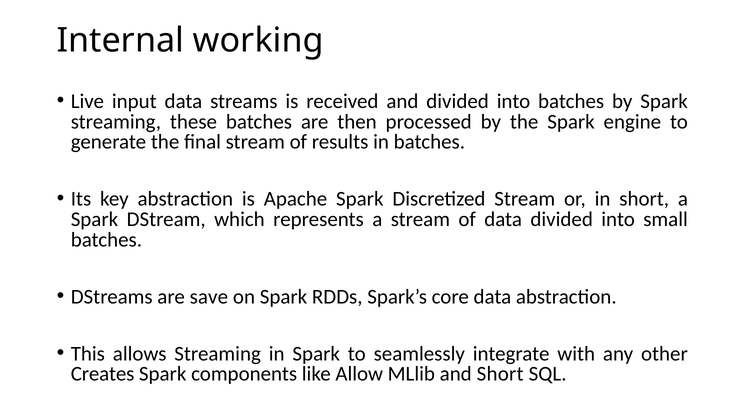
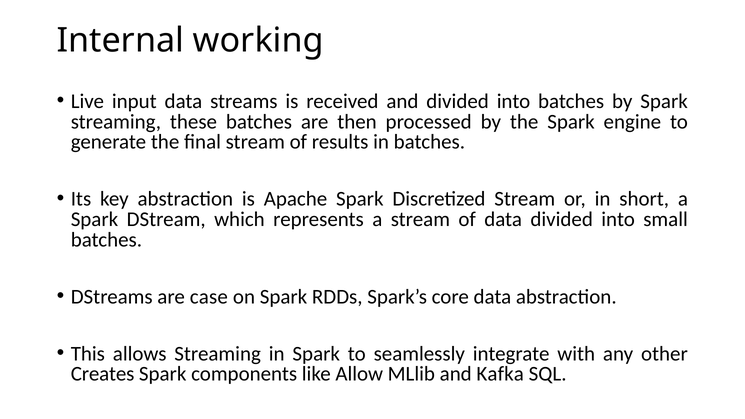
save: save -> case (209, 297)
and Short: Short -> Kafka (500, 374)
